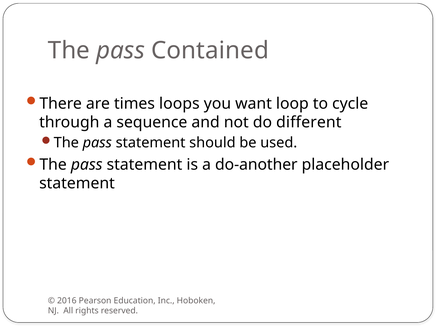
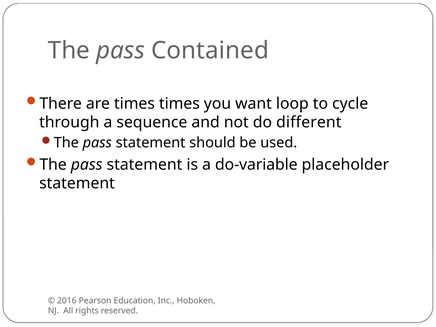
times loops: loops -> times (179, 104)
do-another: do-another -> do-variable (256, 165)
